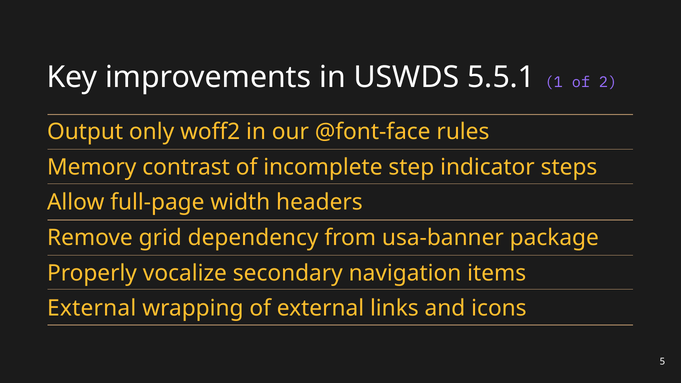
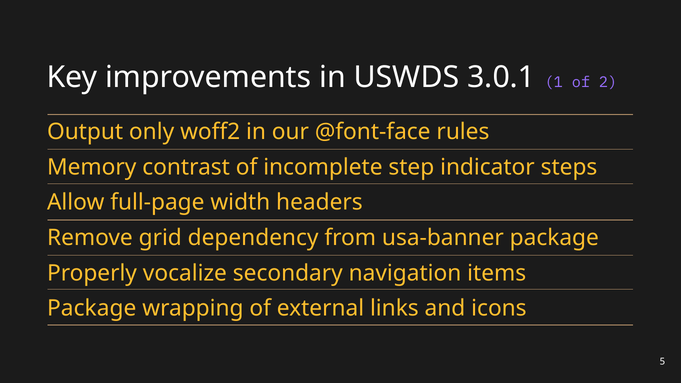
5.5.1: 5.5.1 -> 3.0.1 (501, 77)
External: External -> Package (92, 309)
